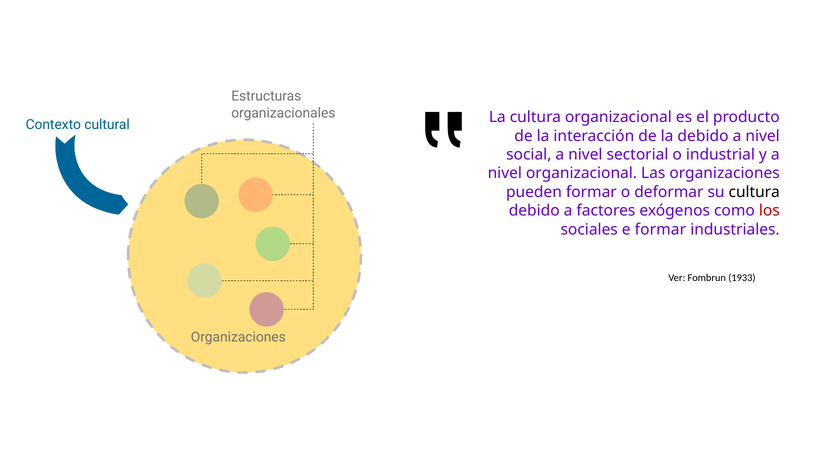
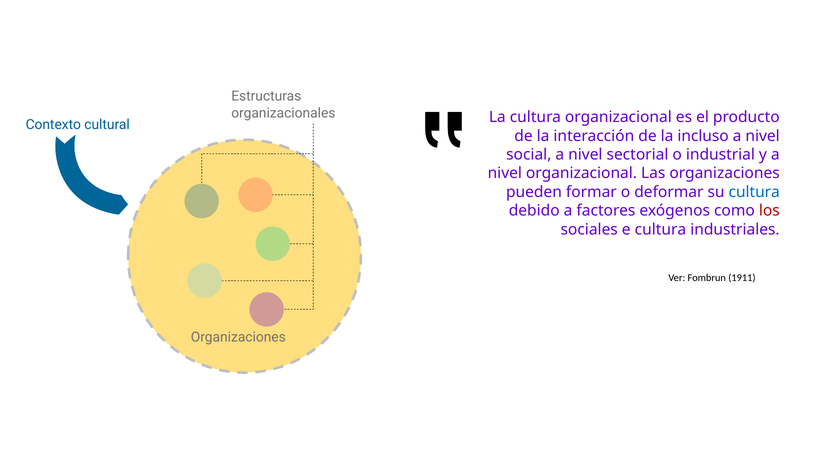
la debido: debido -> incluso (703, 136)
cultura colour: black -> blue (754, 192)
e formar: formar -> cultura (660, 229)
1933: 1933 -> 1911 (742, 278)
